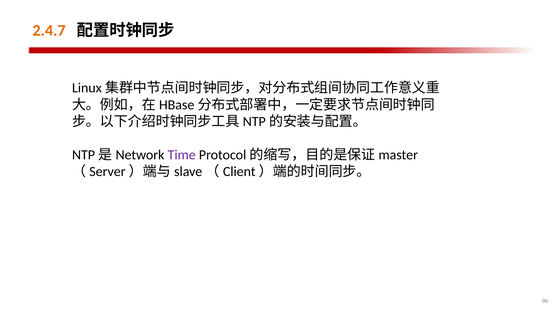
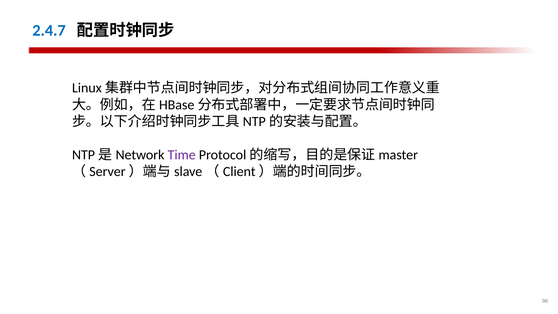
2.4.7 colour: orange -> blue (49, 31)
